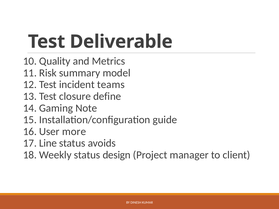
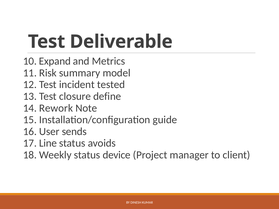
Quality: Quality -> Expand (55, 61)
teams: teams -> tested (111, 85)
Gaming: Gaming -> Rework (56, 108)
more: more -> sends (74, 132)
design: design -> device (117, 155)
